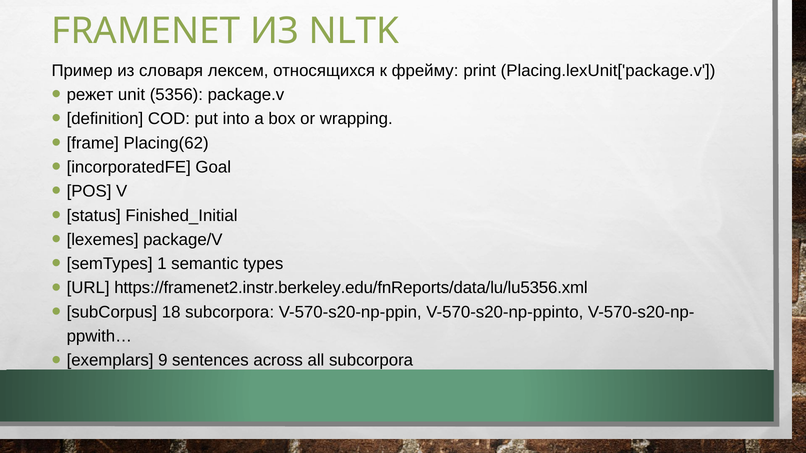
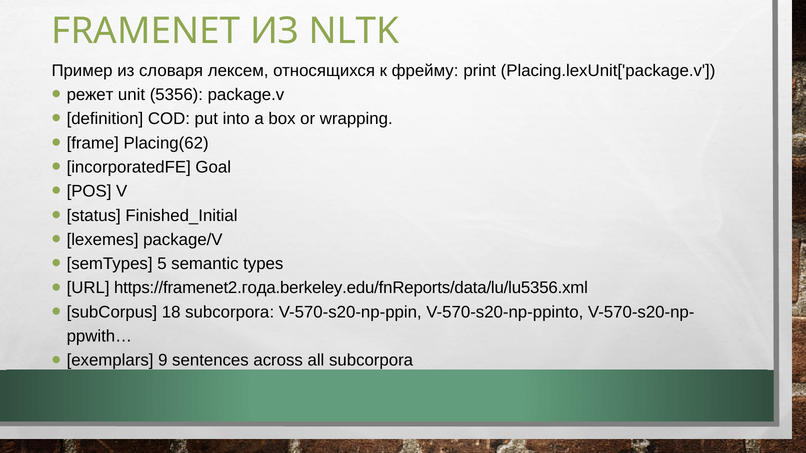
1: 1 -> 5 (162, 264)
https://framenet2.instr.berkeley.edu/fnReports/data/lu/lu5356.xml: https://framenet2.instr.berkeley.edu/fnReports/data/lu/lu5356.xml -> https://framenet2.года.berkeley.edu/fnReports/data/lu/lu5356.xml (351, 288)
